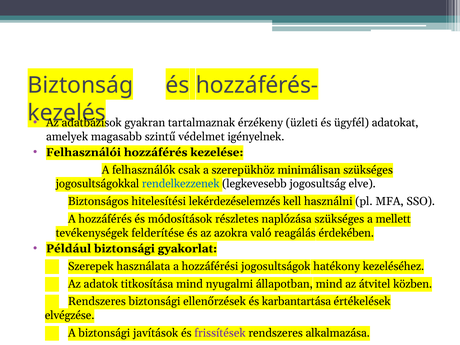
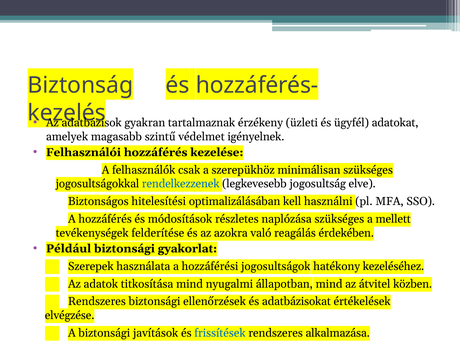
lekérdezéselemzés: lekérdezéselemzés -> optimalizálásában (235, 201)
karbantartása: karbantartása -> adatbázisokat (296, 302)
frissítések colour: purple -> blue (220, 333)
